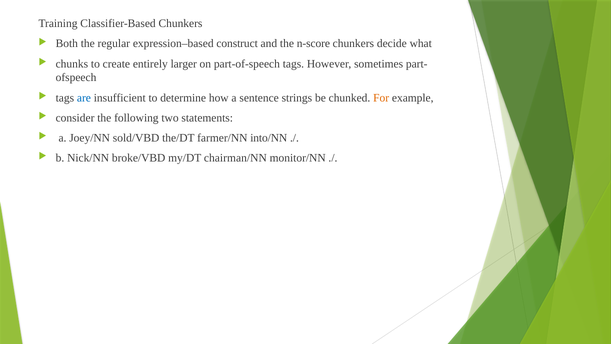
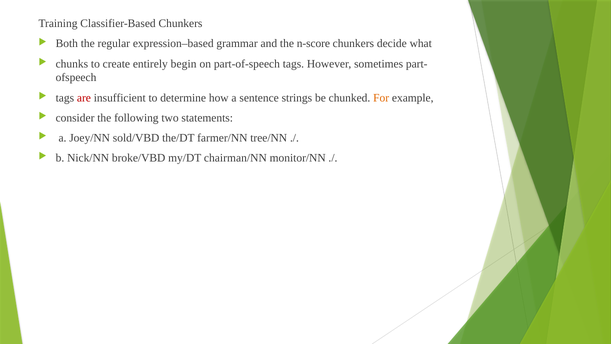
construct: construct -> grammar (237, 44)
larger: larger -> begin (184, 64)
are colour: blue -> red (84, 98)
into/NN: into/NN -> tree/NN (269, 138)
